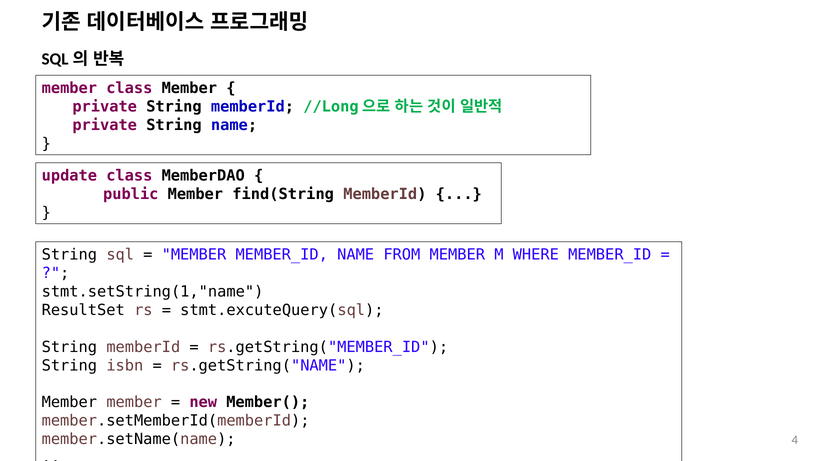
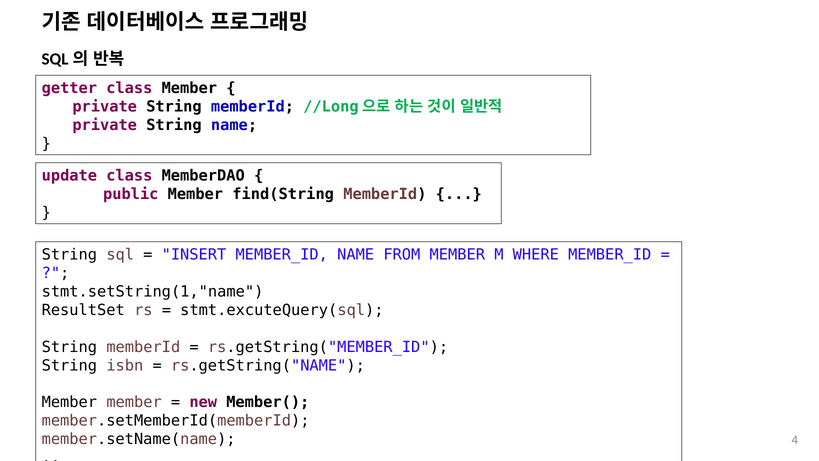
member: member -> getter (69, 88)
MEMBER: MEMBER -> INSERT (194, 255)
